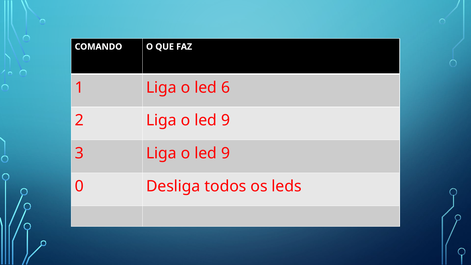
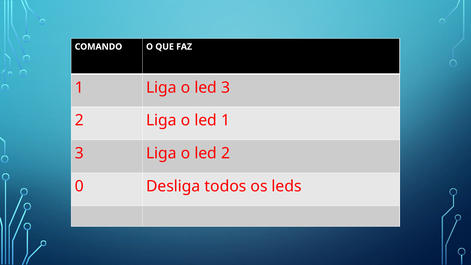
led 6: 6 -> 3 (226, 87)
9: 9 -> 1 (226, 120)
9: 9 -> 2 (226, 153)
